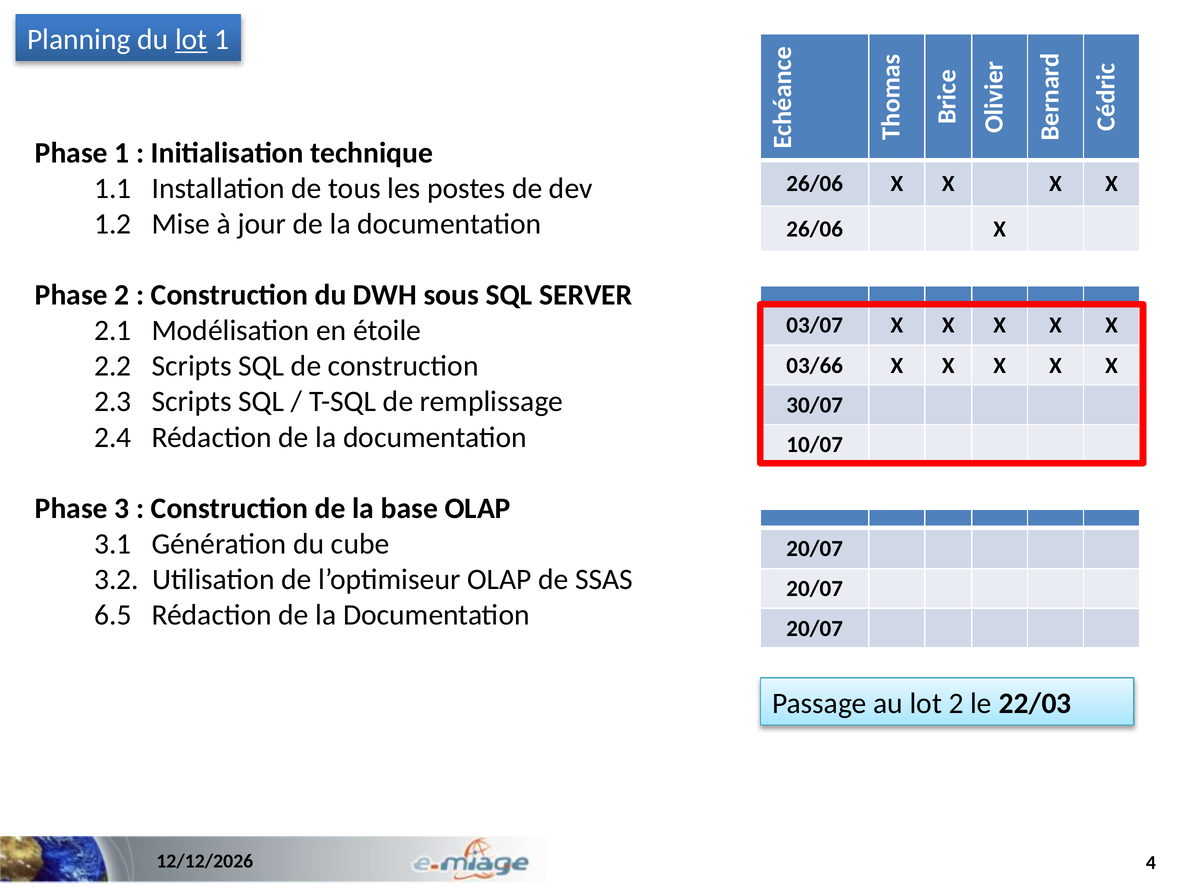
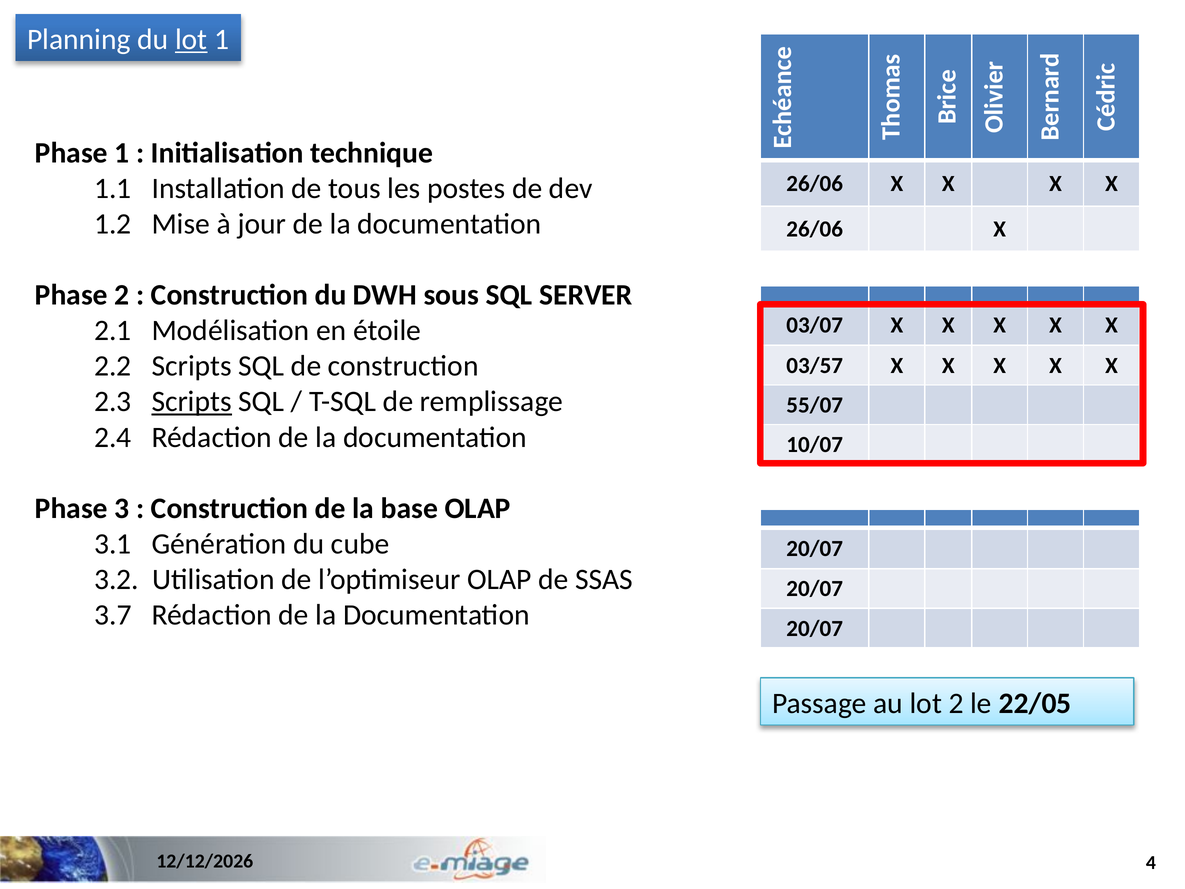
03/66: 03/66 -> 03/57 (815, 365)
Scripts underline: none -> present (192, 402)
30/07: 30/07 -> 55/07 (815, 405)
6.5: 6.5 -> 3.7 (113, 615)
22/03: 22/03 -> 22/05 (1035, 703)
